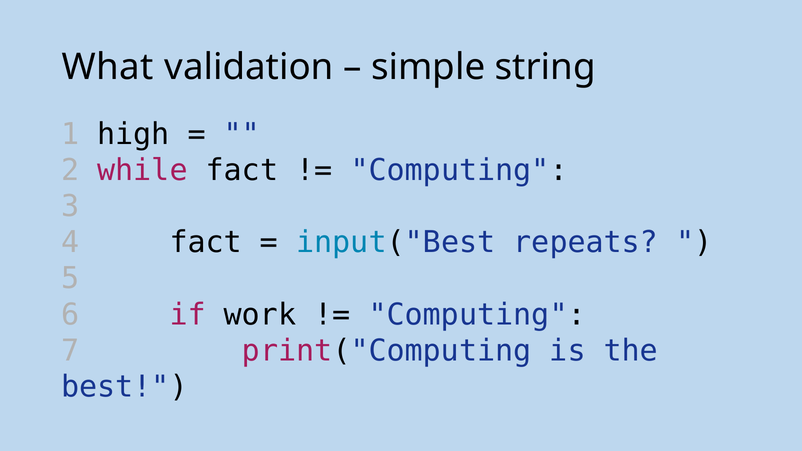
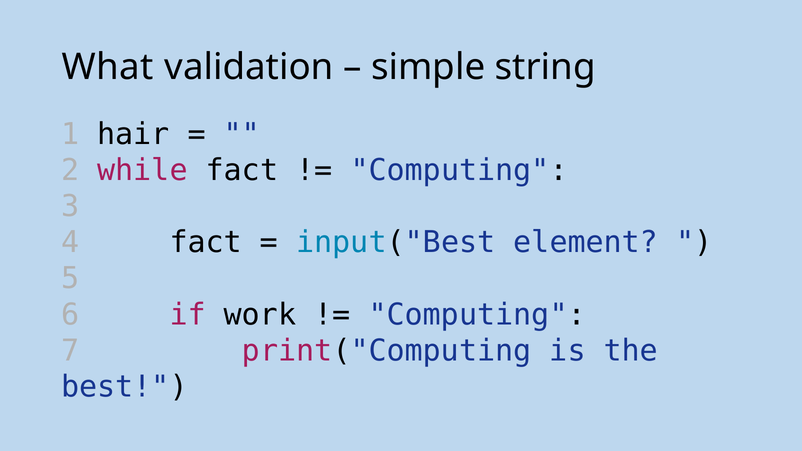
high: high -> hair (133, 134)
repeats: repeats -> element (586, 243)
